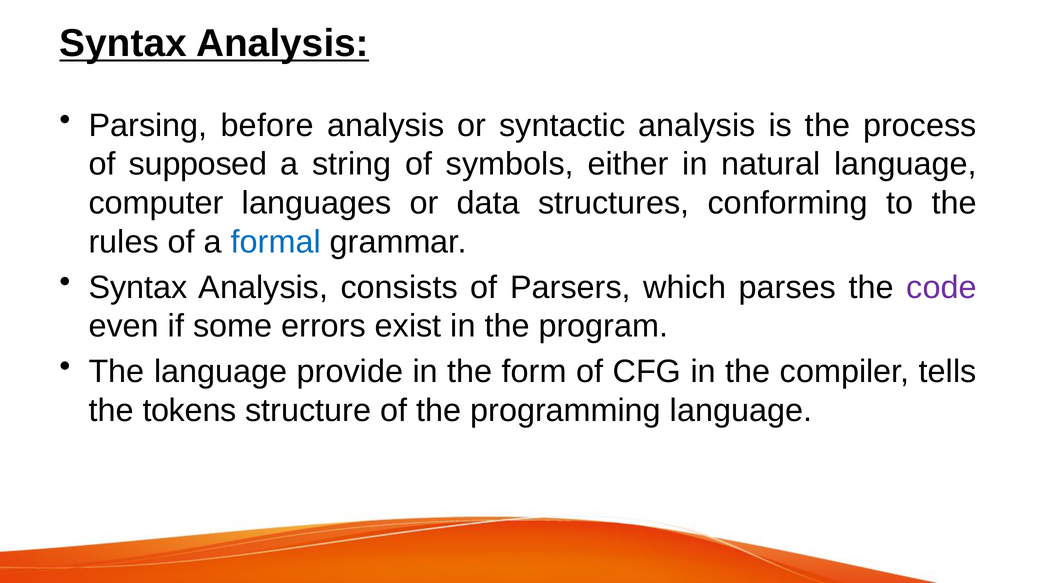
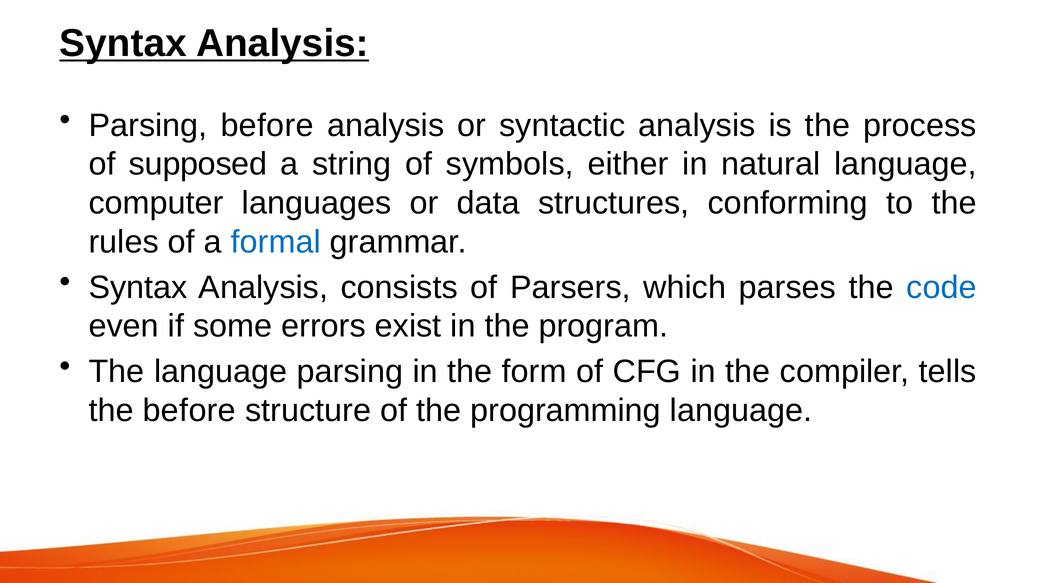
code colour: purple -> blue (942, 287)
language provide: provide -> parsing (350, 372)
the tokens: tokens -> before (189, 411)
